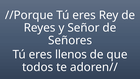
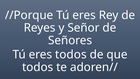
eres llenos: llenos -> todos (71, 54)
